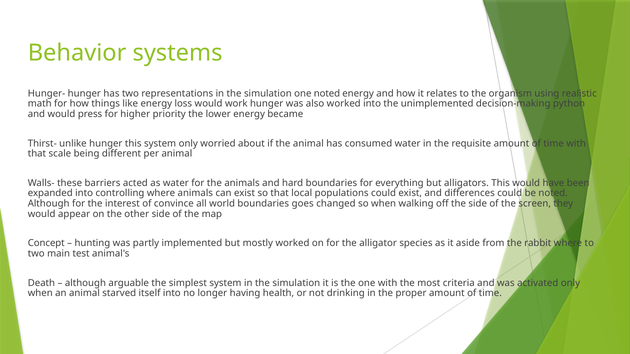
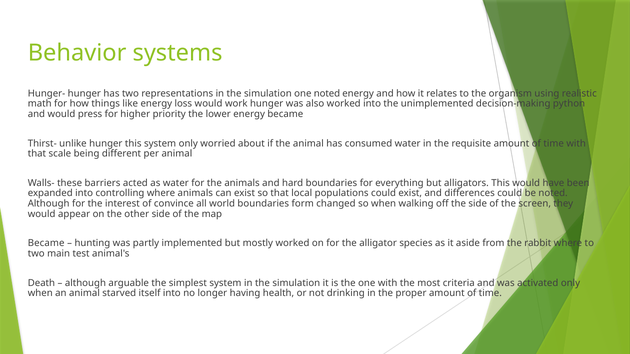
goes: goes -> form (303, 204)
Concept: Concept -> Became (46, 244)
